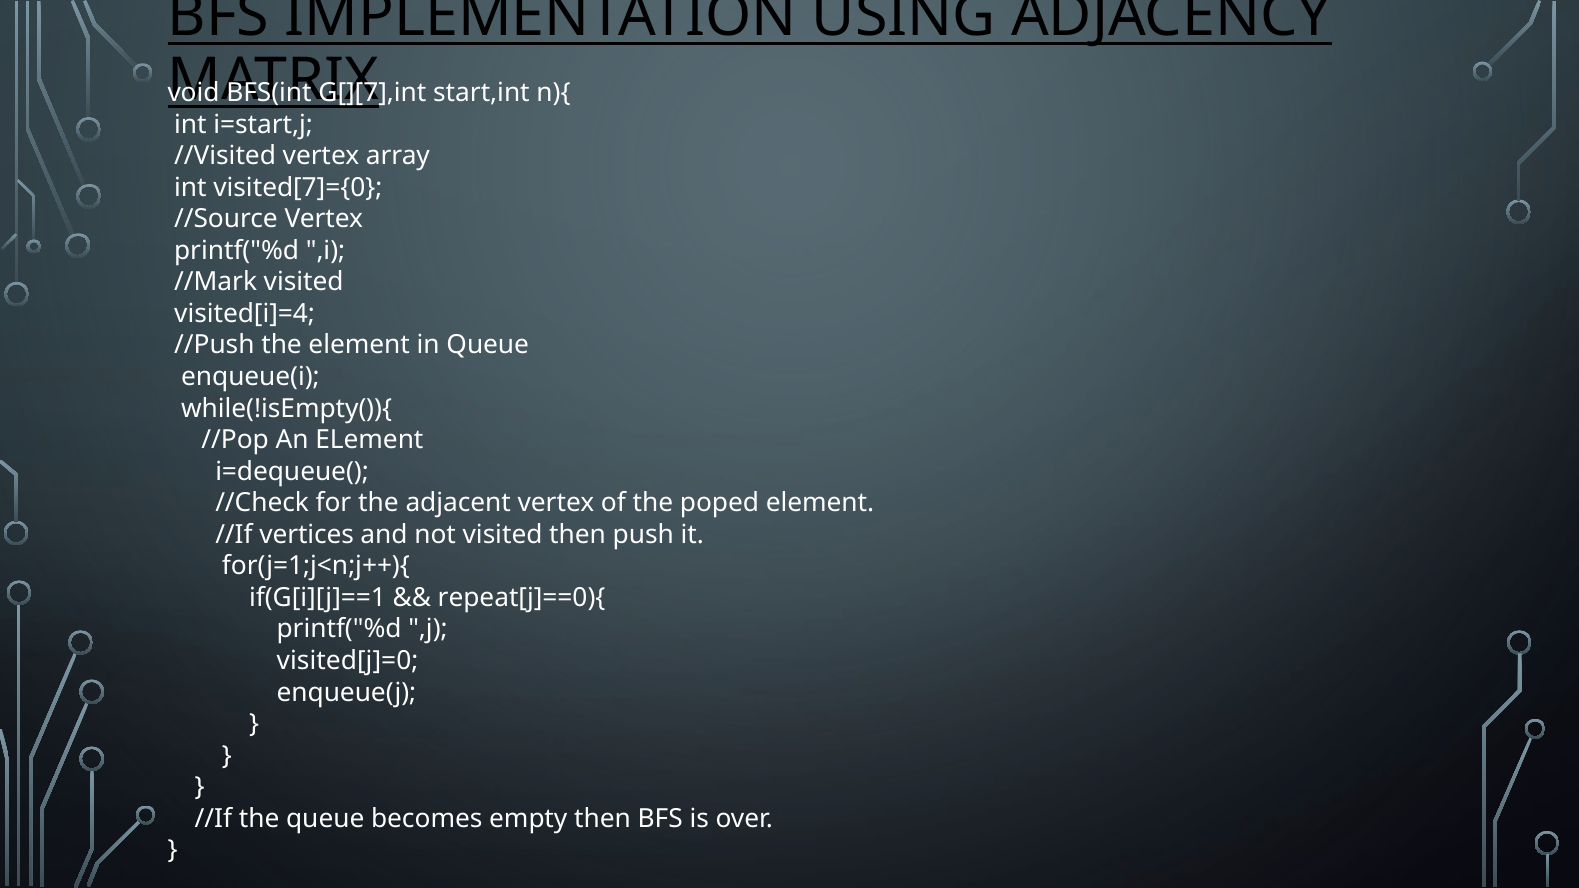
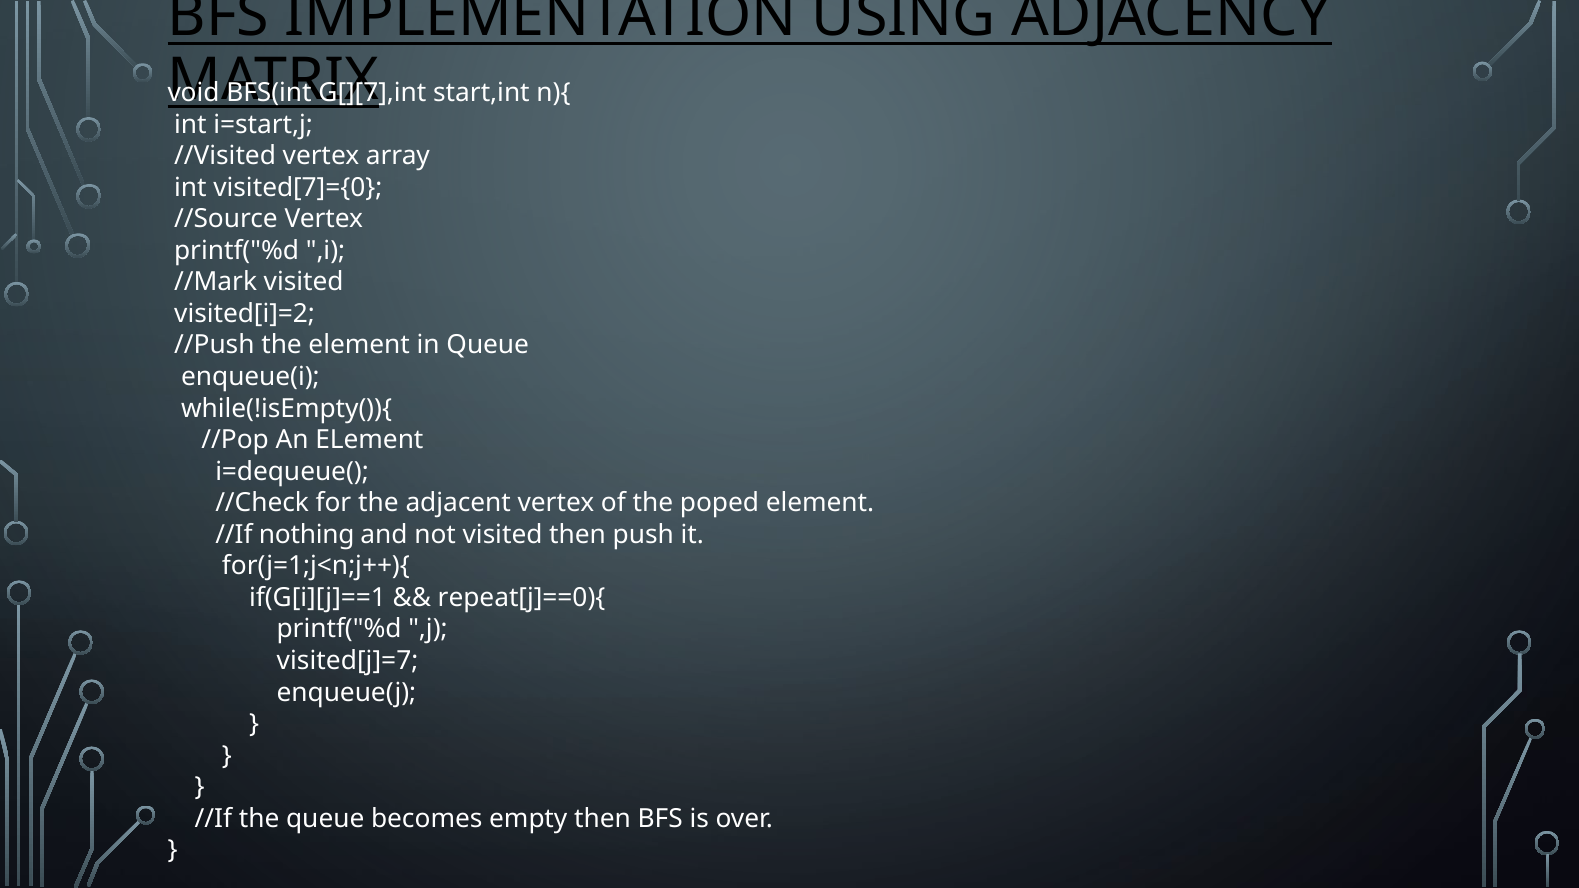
visited[i]=4: visited[i]=4 -> visited[i]=2 (245, 314)
vertices: vertices -> nothing (307, 535)
visited[j]=0: visited[j]=0 -> visited[j]=7 (348, 661)
